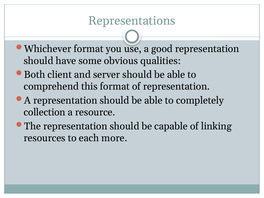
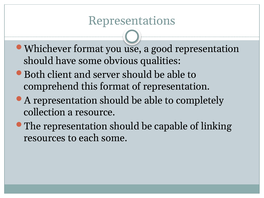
each more: more -> some (114, 138)
